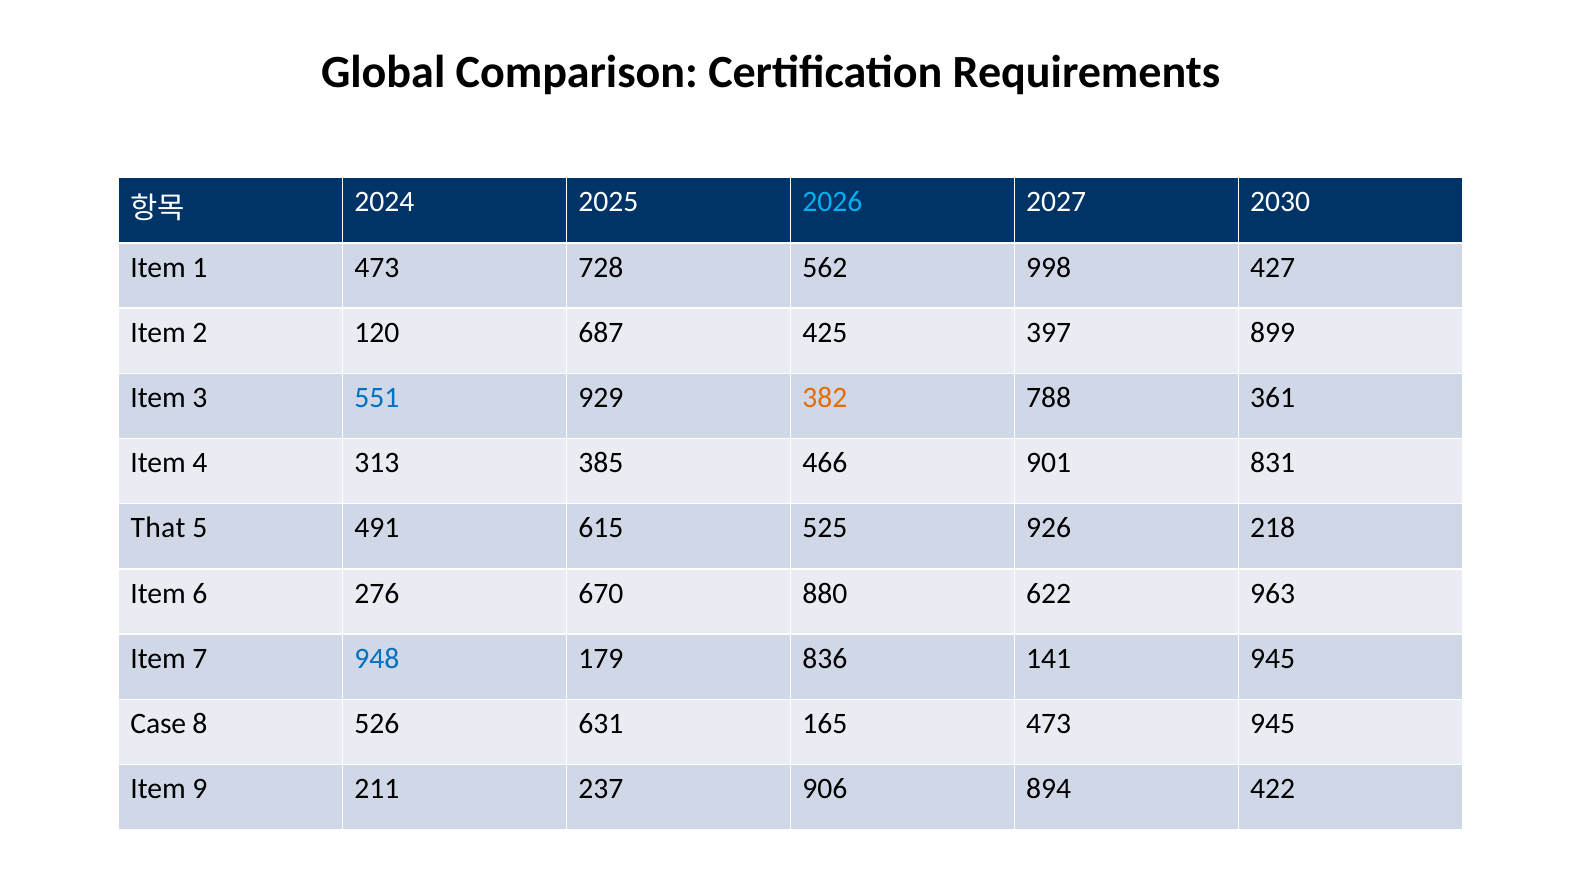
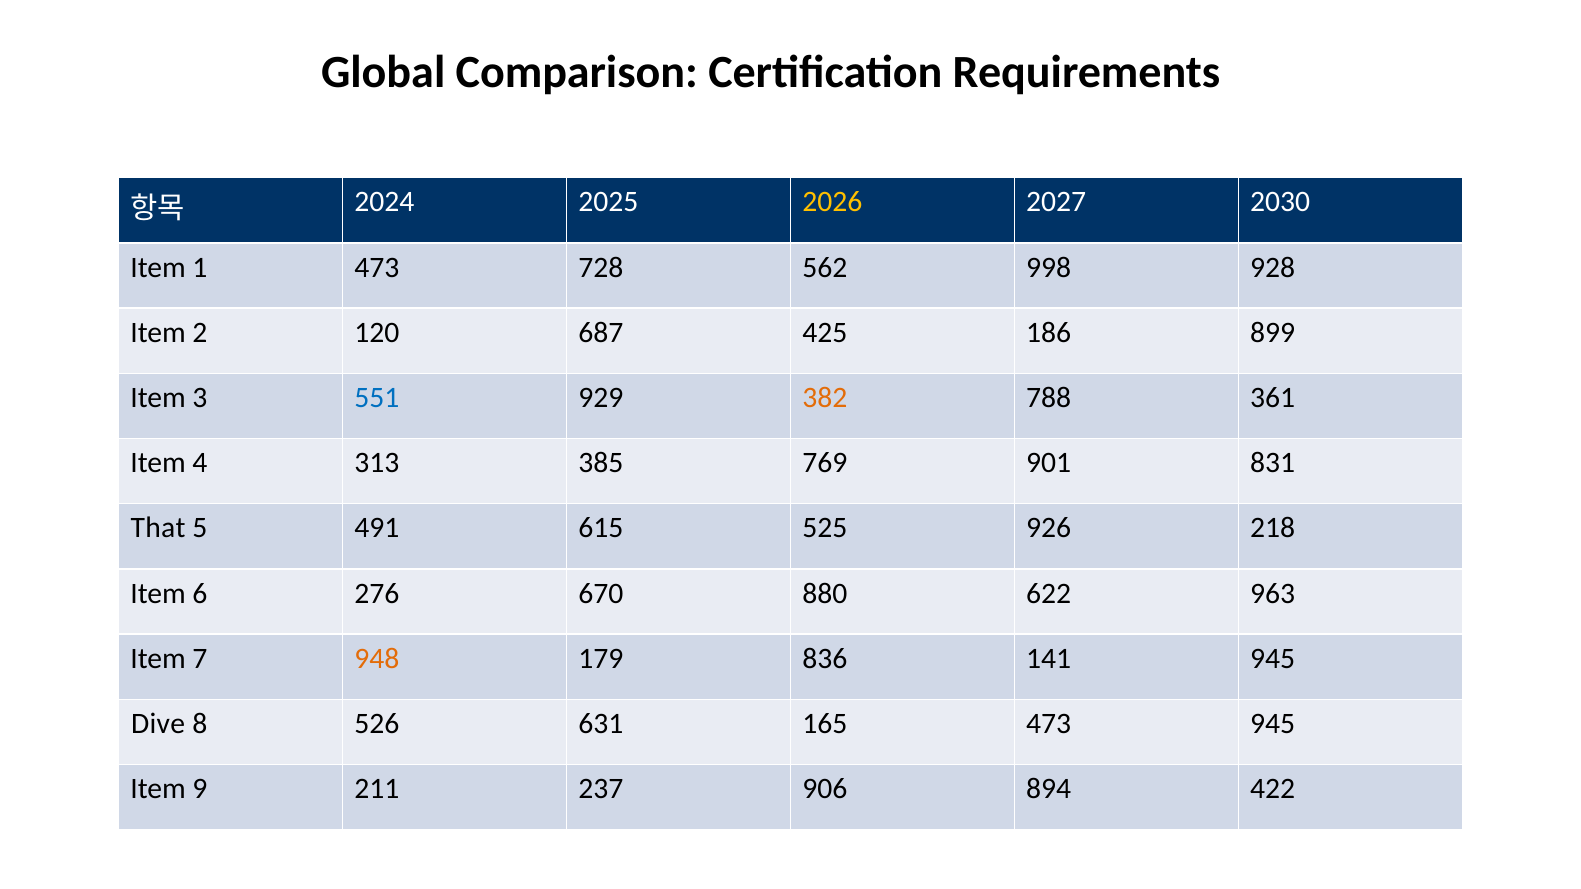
2026 colour: light blue -> yellow (832, 202)
427: 427 -> 928 (1273, 267)
397: 397 -> 186 (1049, 333)
466: 466 -> 769 (825, 463)
948 colour: blue -> orange (377, 659)
Case: Case -> Dive (158, 724)
